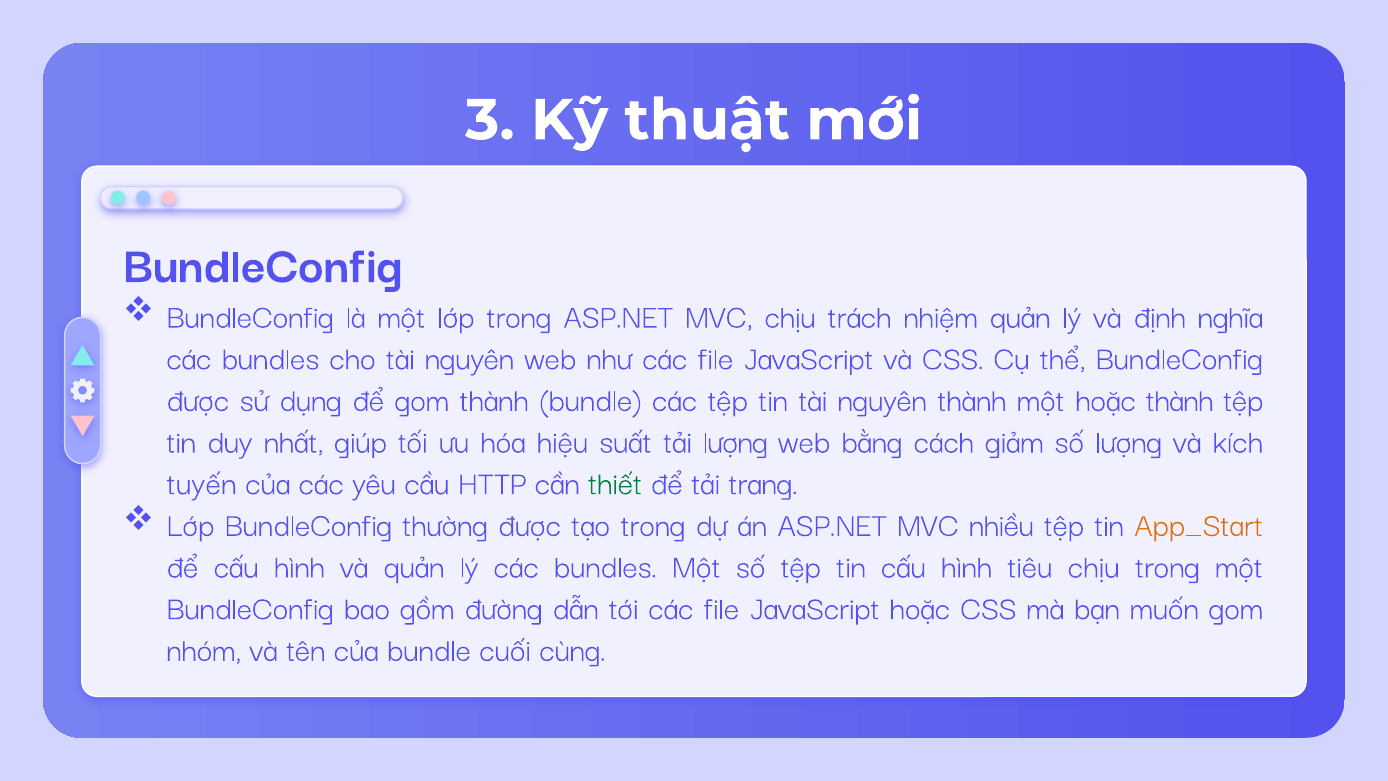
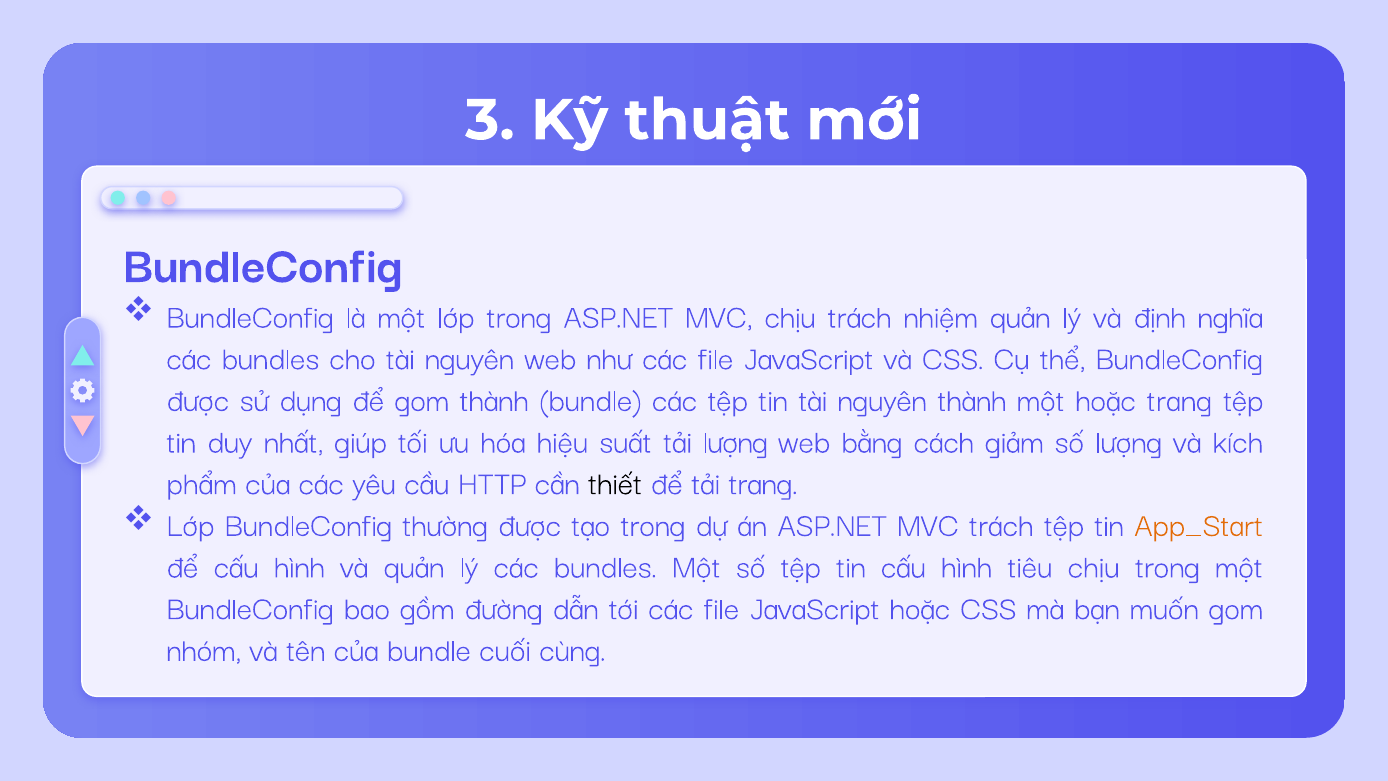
hoặc thành: thành -> trang (1179, 399)
tuyến: tuyến -> phẩm (202, 483)
thiết colour: green -> black (615, 483)
MVC nhiều: nhiều -> trách (1001, 524)
